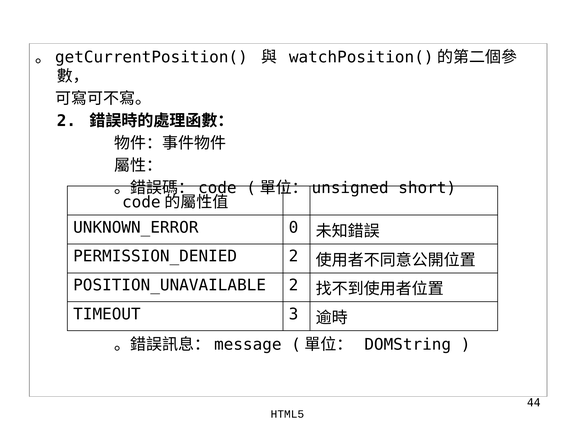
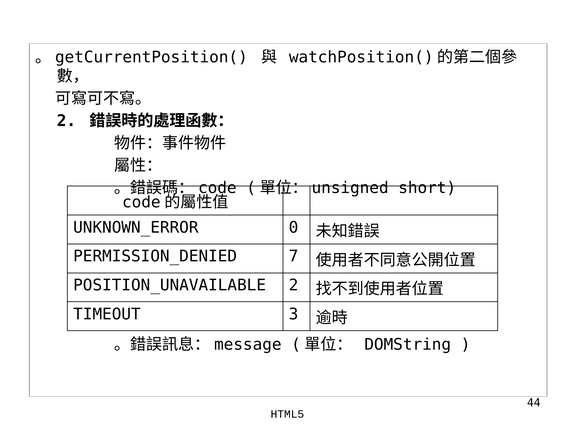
2: 2 -> 7 (294, 257)
